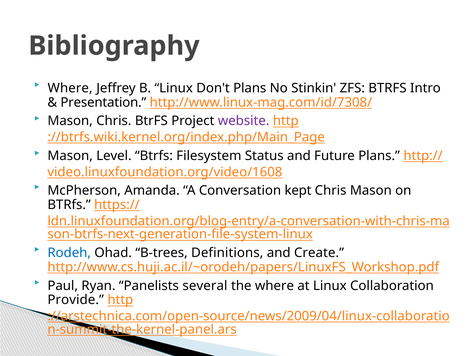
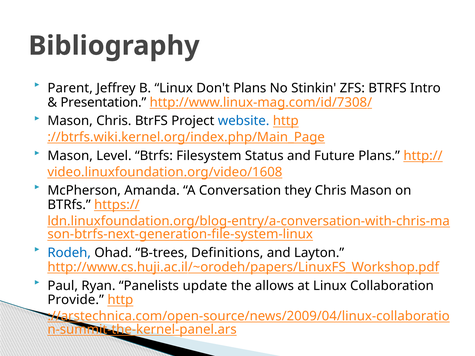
Where: Where -> Parent (70, 88)
website colour: purple -> blue (244, 121)
kept: kept -> they (298, 191)
Create: Create -> Layton (319, 253)
several: several -> update (205, 286)
the where: where -> allows (274, 286)
